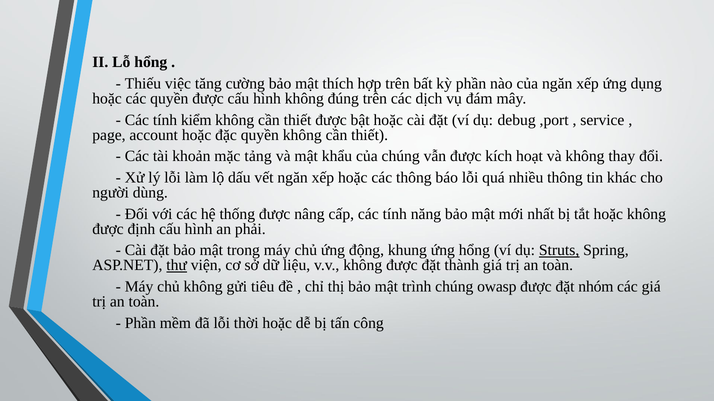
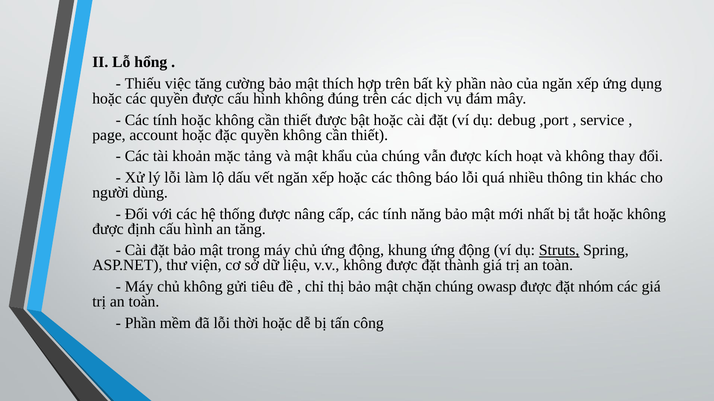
tính kiểm: kiểm -> hoặc (196, 120)
an phải: phải -> tăng (250, 229)
khung ứng hổng: hổng -> động (474, 251)
thư underline: present -> none (177, 266)
trình: trình -> chặn (417, 287)
